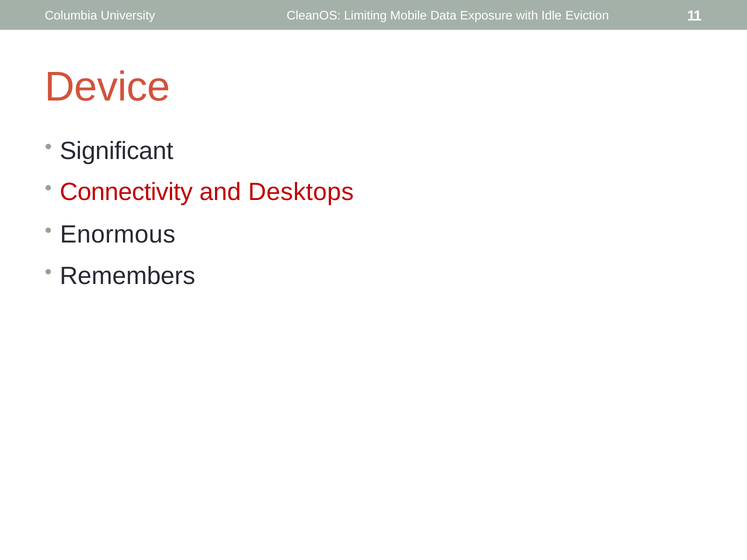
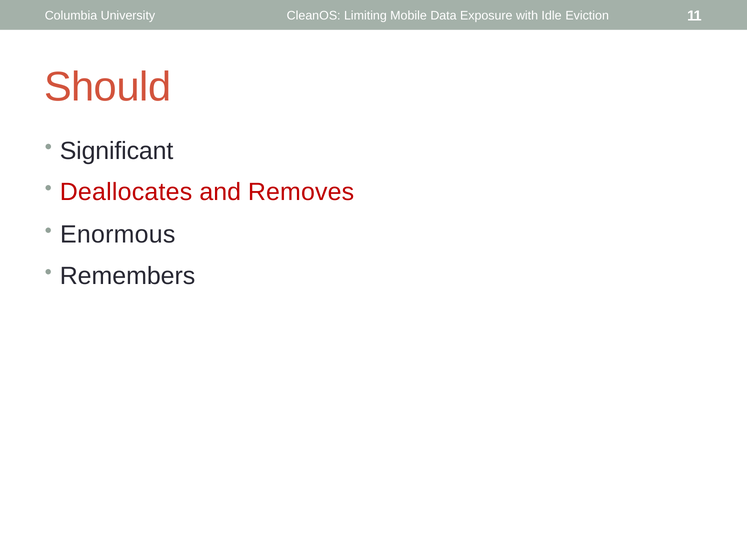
Device: Device -> Should (108, 87)
Connectivity: Connectivity -> Deallocates (126, 192)
Desktops: Desktops -> Removes (301, 192)
